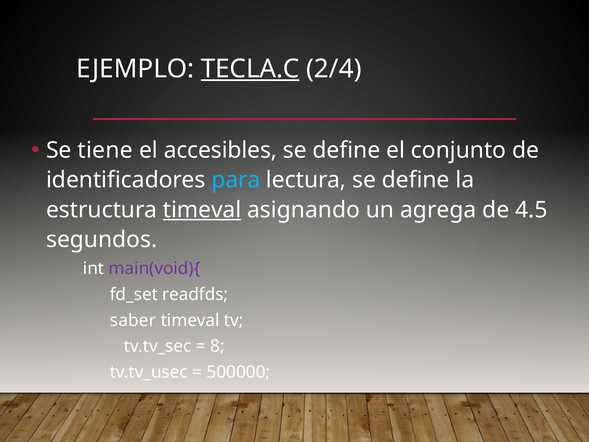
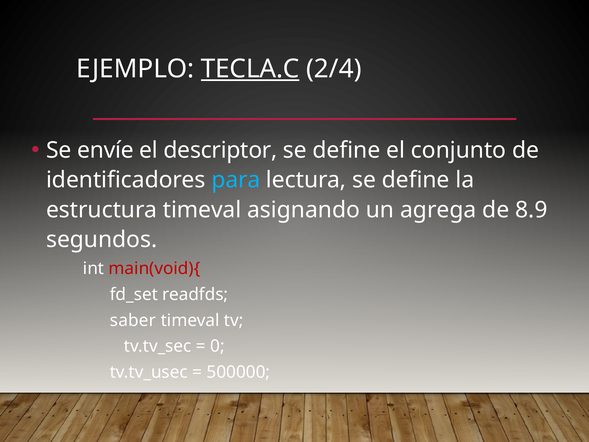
tiene: tiene -> envíe (105, 150)
accesibles: accesibles -> descriptor (220, 150)
timeval underline: present -> none (202, 210)
4.5: 4.5 -> 8.9 (531, 210)
main(void){ colour: purple -> red (154, 268)
8: 8 -> 0 (217, 346)
